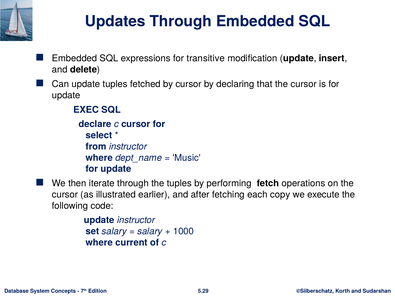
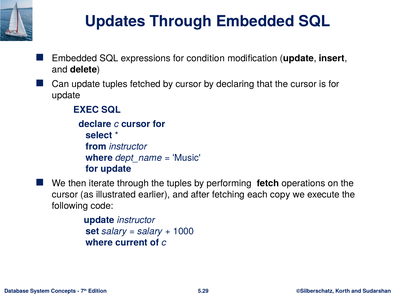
transitive: transitive -> condition (206, 58)
